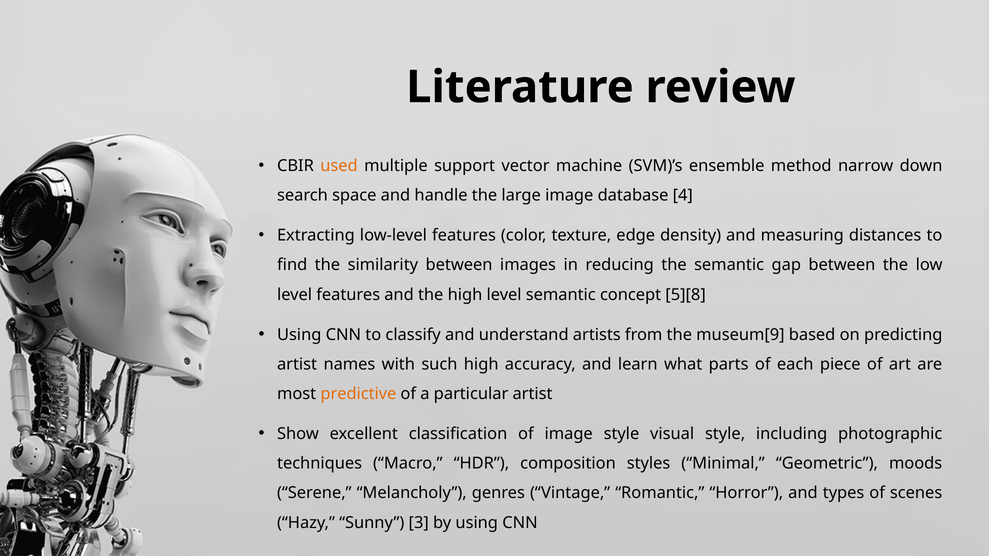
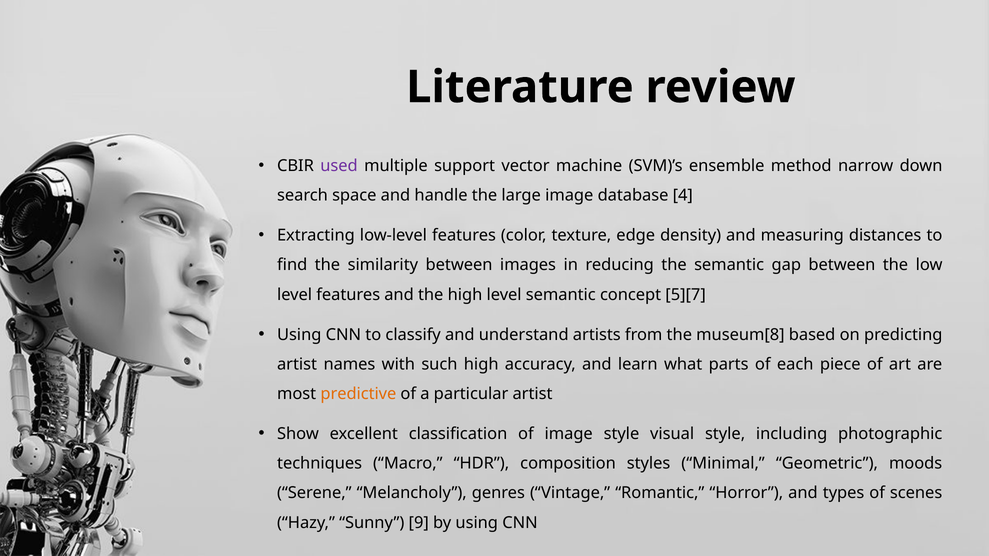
used colour: orange -> purple (339, 166)
5][8: 5][8 -> 5][7 (686, 295)
museum[9: museum[9 -> museum[8 (740, 335)
3: 3 -> 9 (419, 523)
